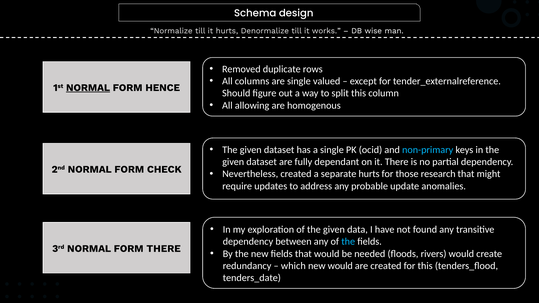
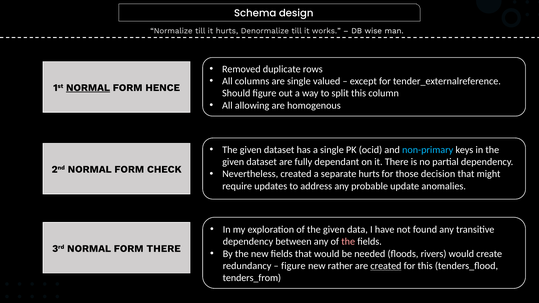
research: research -> decision (438, 174)
the colour: light blue -> pink (348, 242)
which: which -> figure (293, 266)
new would: would -> rather (340, 266)
created underline: none -> present (386, 266)
tenders_date: tenders_date -> tenders_from (252, 278)
